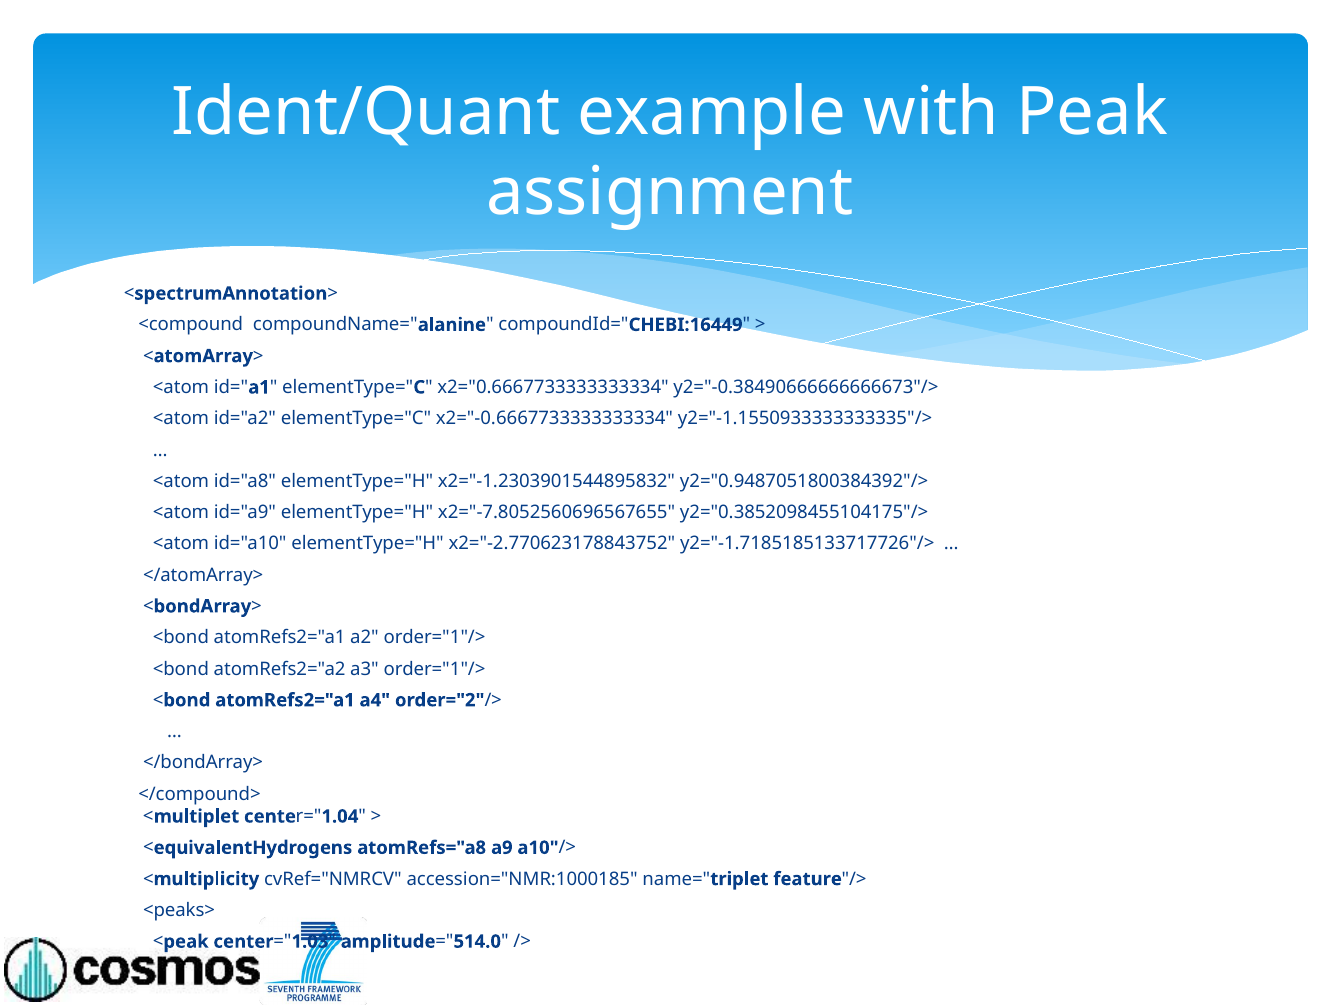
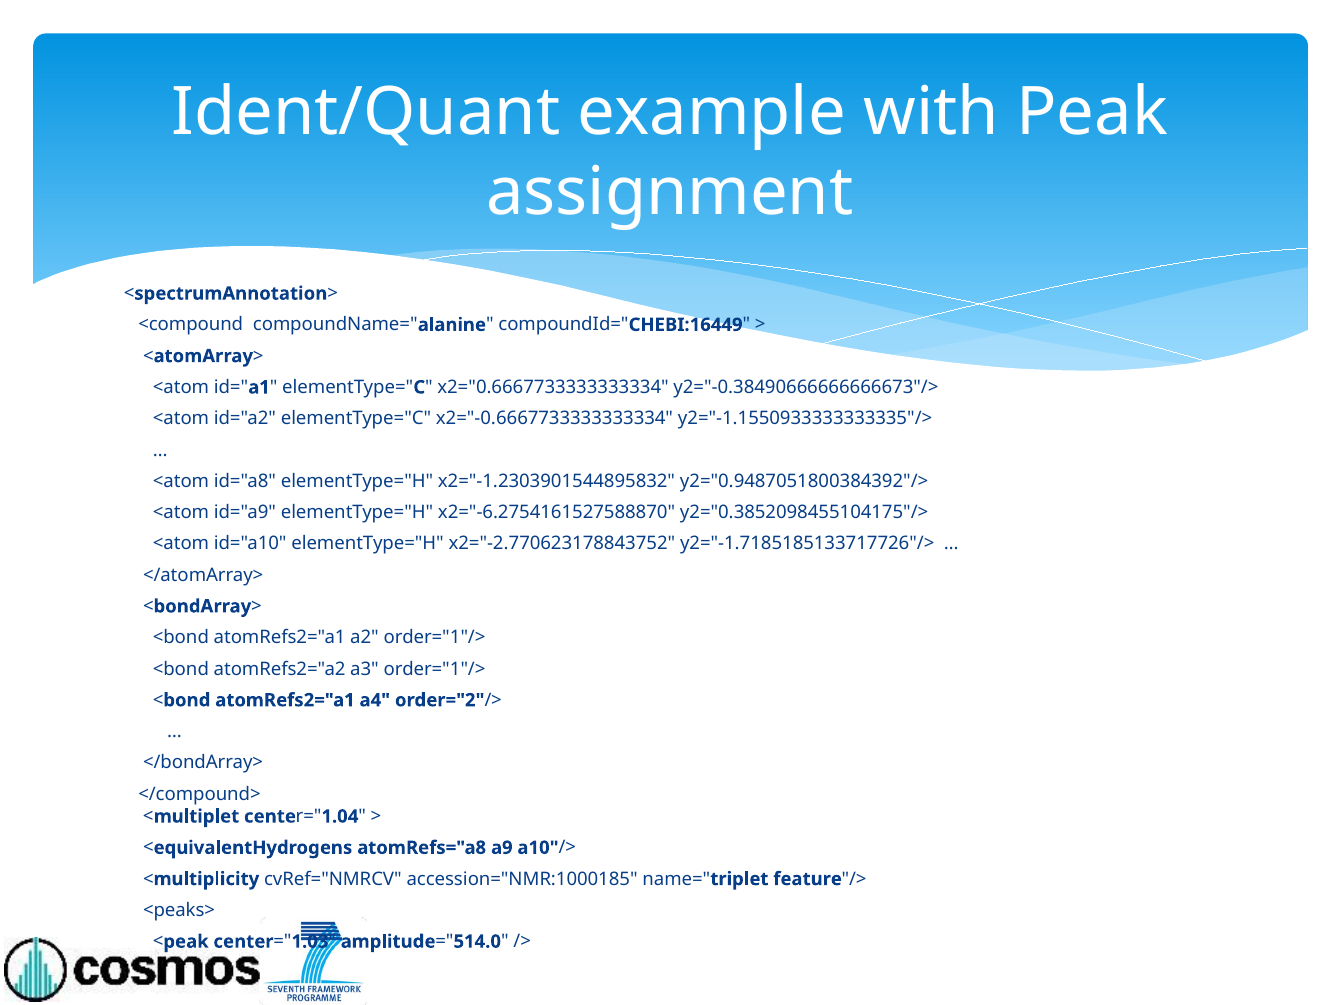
x2="-7.8052560696567655: x2="-7.8052560696567655 -> x2="-6.2754161527588870 (557, 512)
